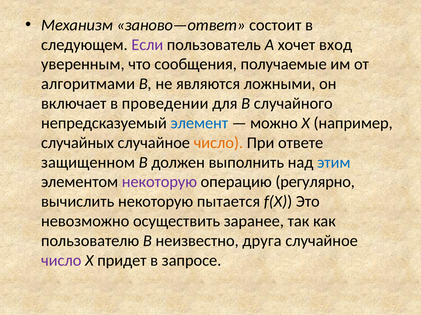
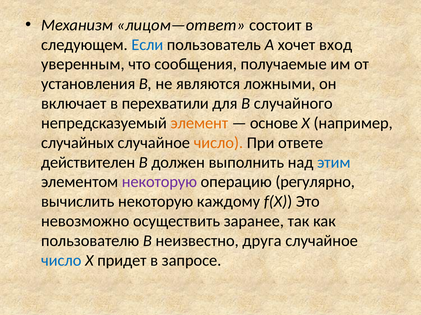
заново—ответ: заново—ответ -> лицом—ответ (181, 25)
Если colour: purple -> blue (147, 45)
алгоритмами: алгоритмами -> установления (88, 84)
проведении: проведении -> перехватили (165, 104)
элемент colour: blue -> orange (199, 123)
можно: можно -> основе (274, 123)
защищенном: защищенном -> действителен (88, 163)
пытается: пытается -> каждому (229, 202)
число colour: purple -> blue (61, 261)
